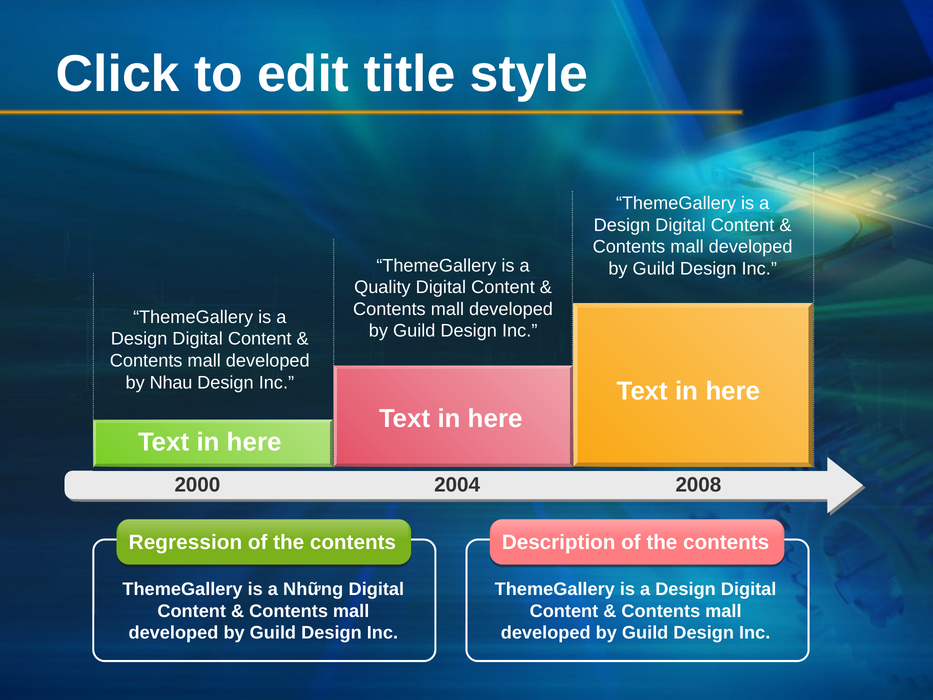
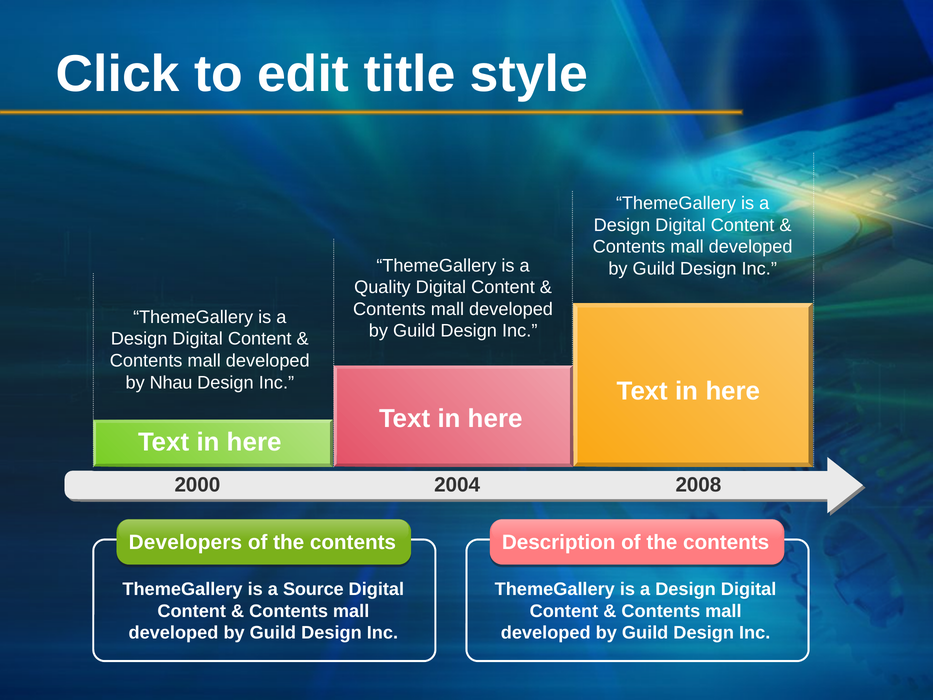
Regression: Regression -> Developers (185, 542)
Những: Những -> Source (313, 589)
